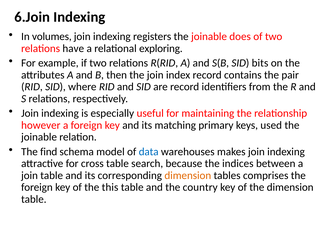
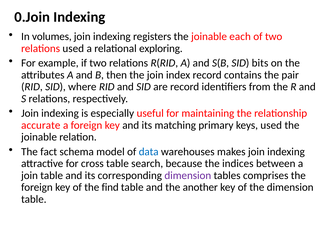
6.Join: 6.Join -> 0.Join (32, 17)
does: does -> each (240, 37)
relations have: have -> used (73, 48)
however: however -> accurate (41, 125)
find: find -> fact (49, 151)
dimension colour: orange -> purple (188, 175)
this: this -> find (110, 187)
country: country -> another (200, 187)
